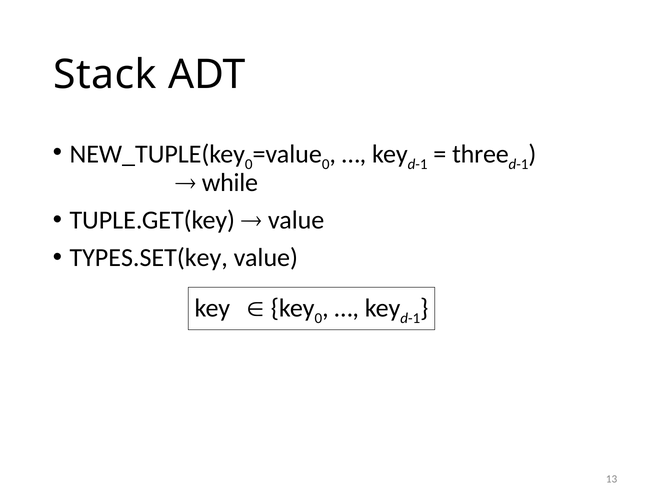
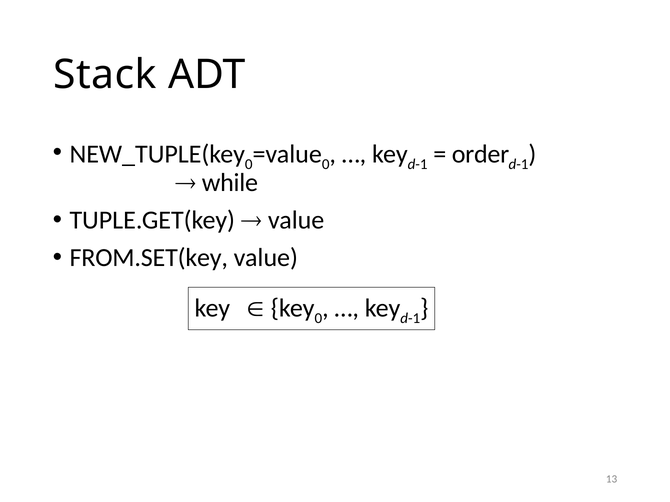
three: three -> order (480, 154)
TYPES.SET(key: TYPES.SET(key -> FROM.SET(key (149, 258)
